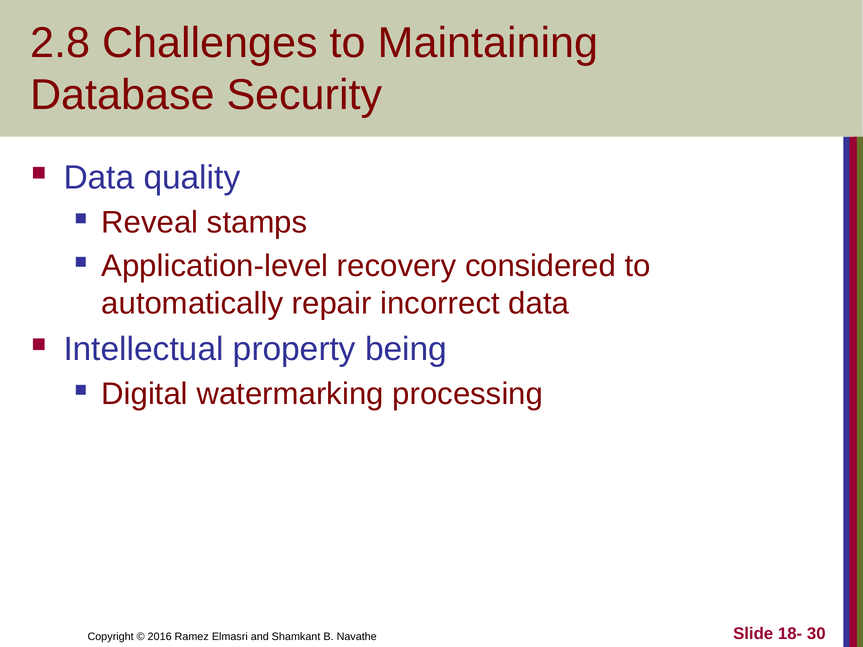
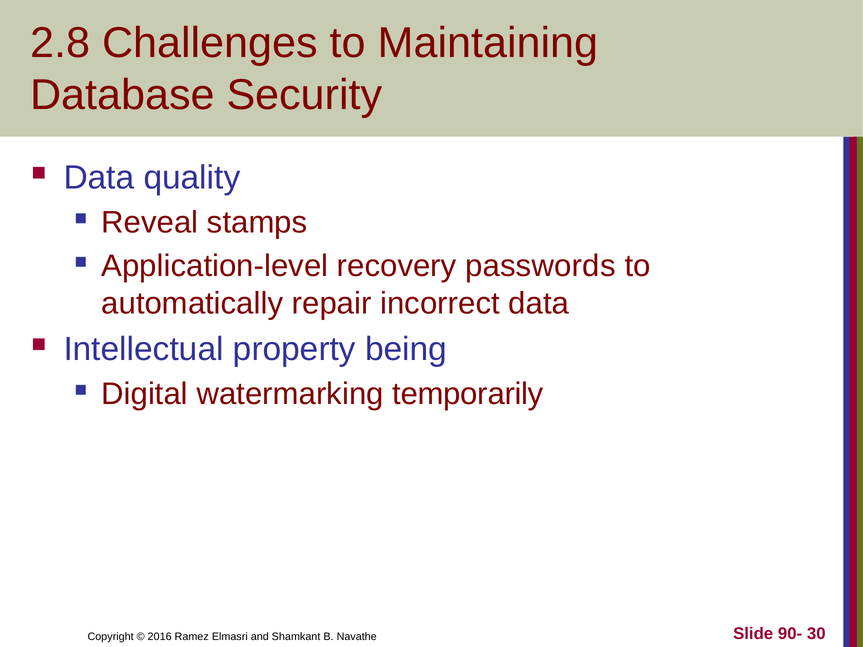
considered: considered -> passwords (540, 266)
processing: processing -> temporarily (468, 394)
18-: 18- -> 90- (790, 634)
